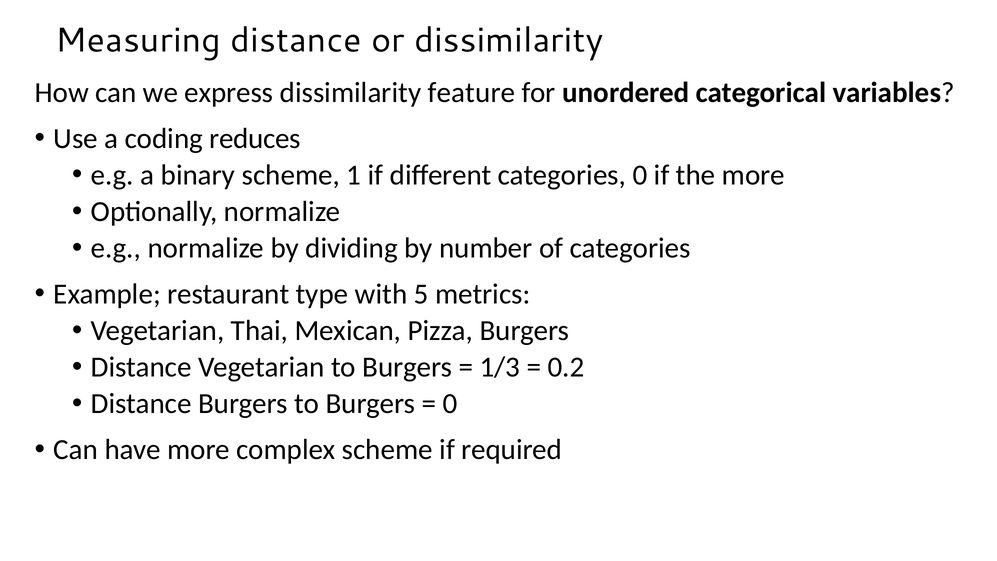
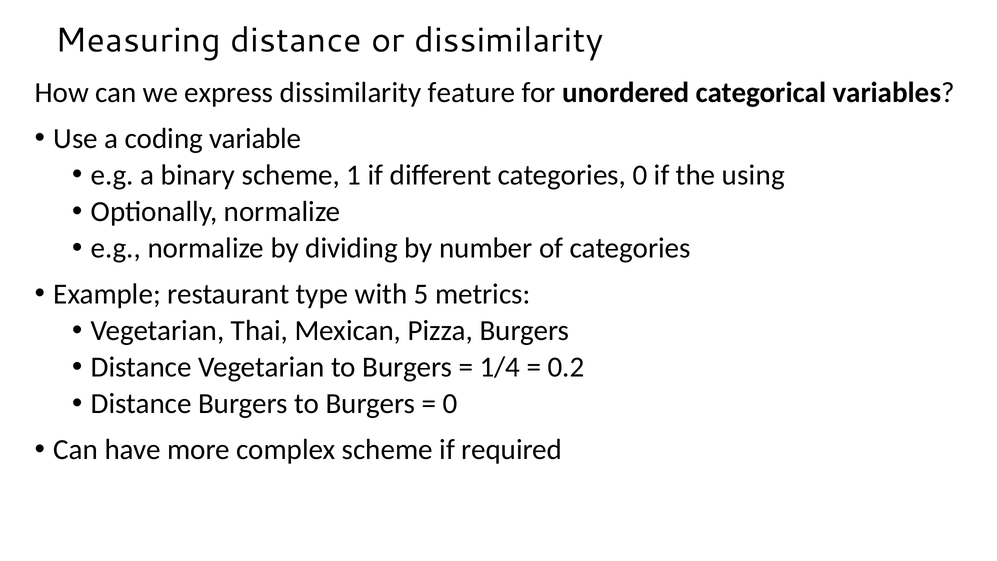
reduces: reduces -> variable (255, 138)
the more: more -> using (753, 175)
1/3: 1/3 -> 1/4 (500, 367)
